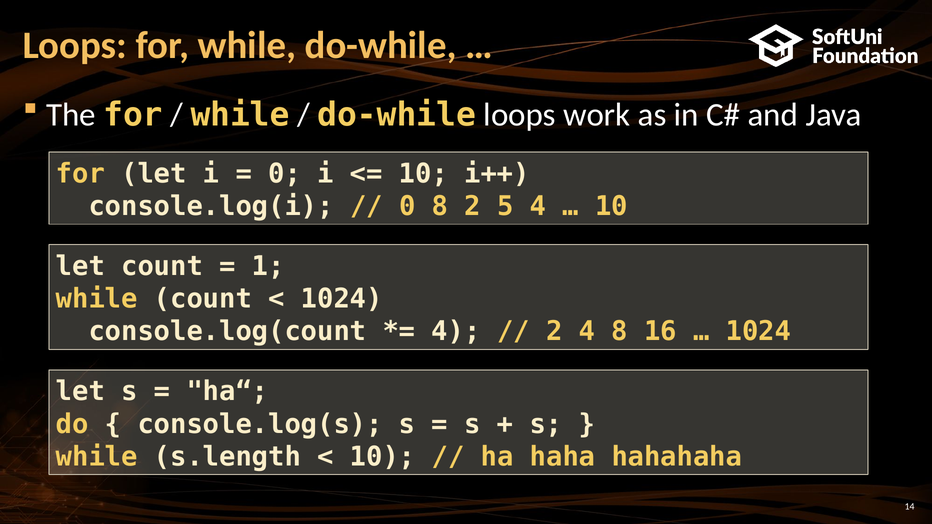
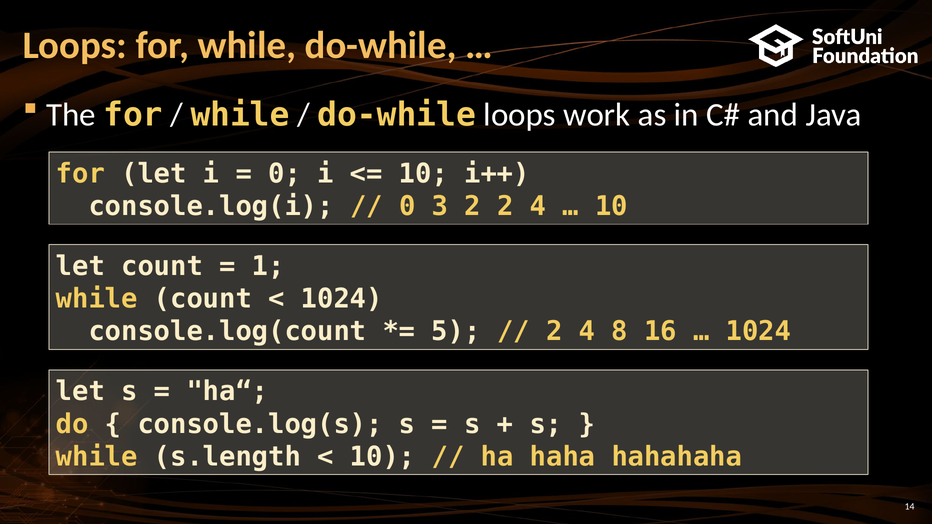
0 8: 8 -> 3 (440, 207)
2 5: 5 -> 2 (505, 207)
4: 4 -> 5 (456, 332)
